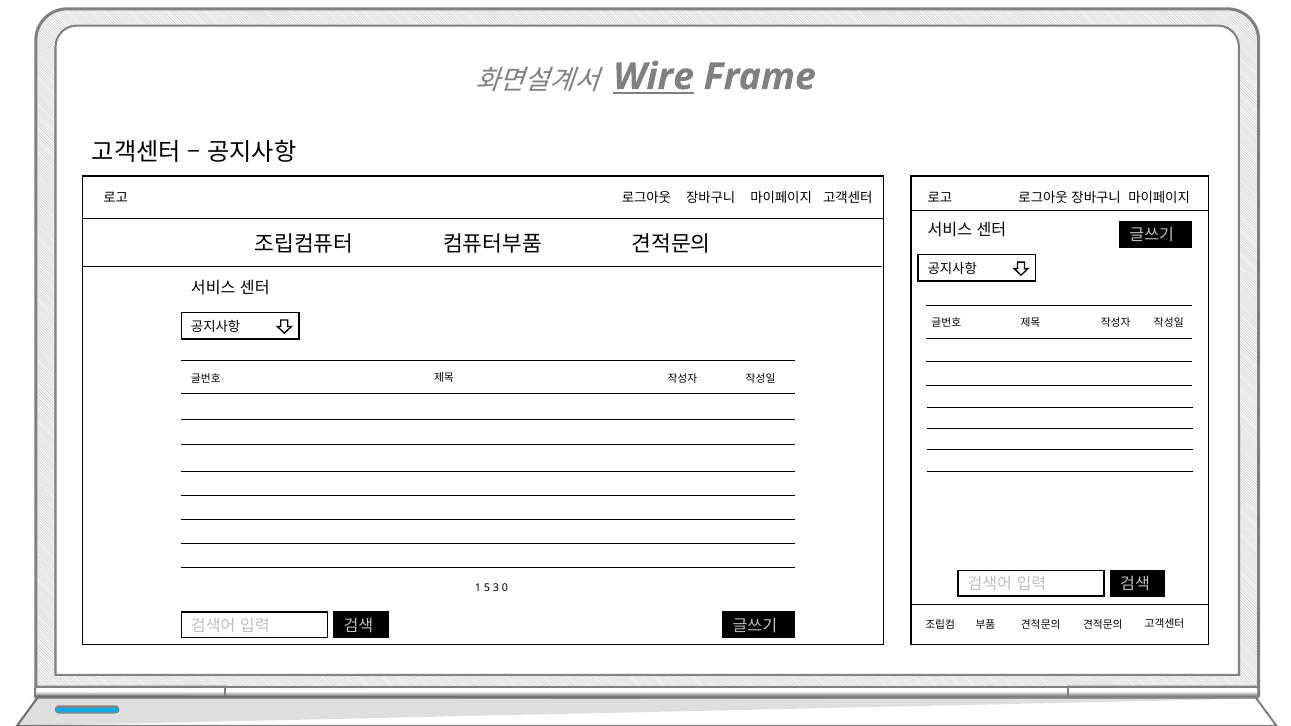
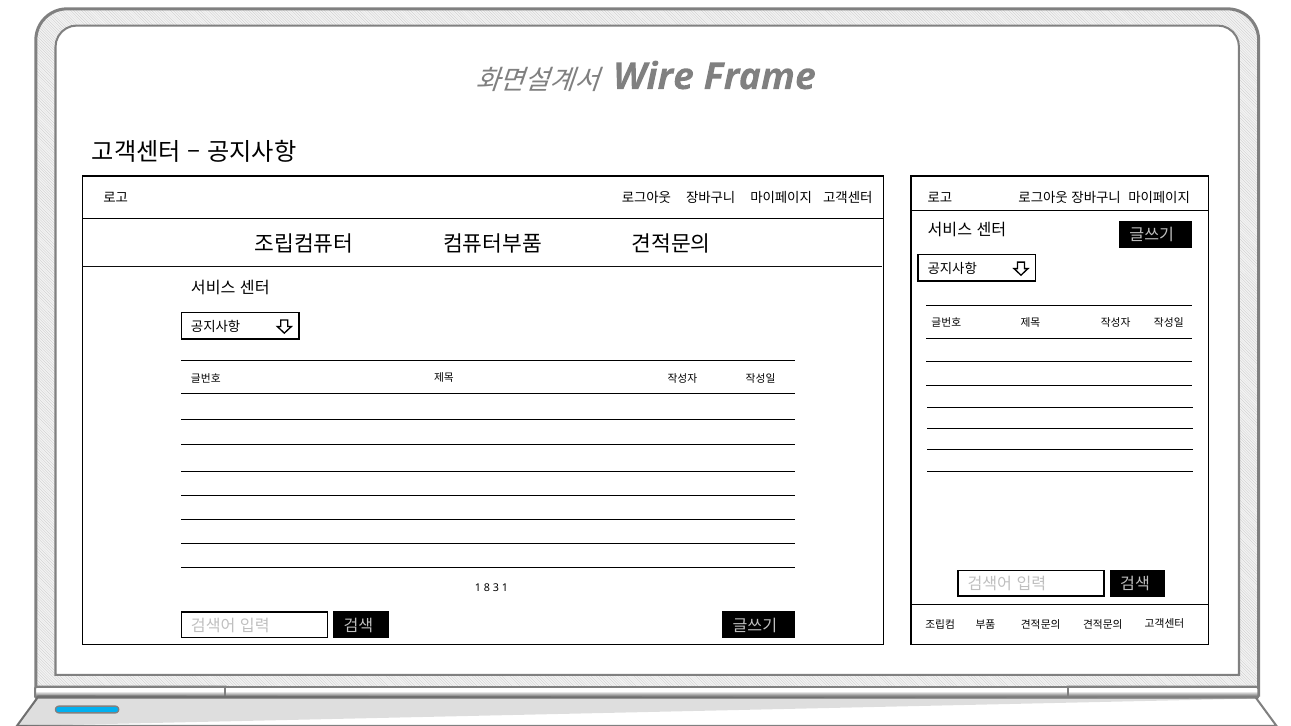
Wire underline: present -> none (653, 77)
5: 5 -> 8 (487, 589)
3 0: 0 -> 1 (505, 589)
